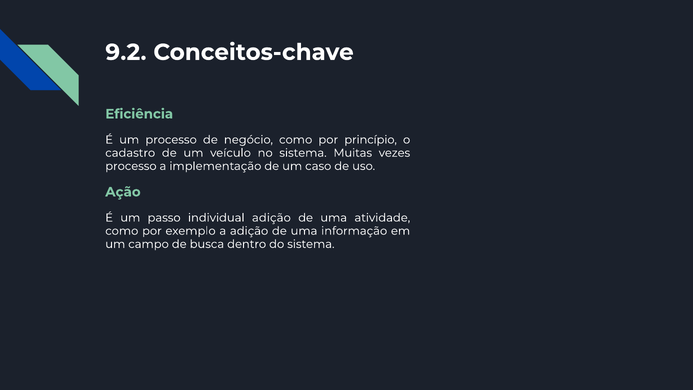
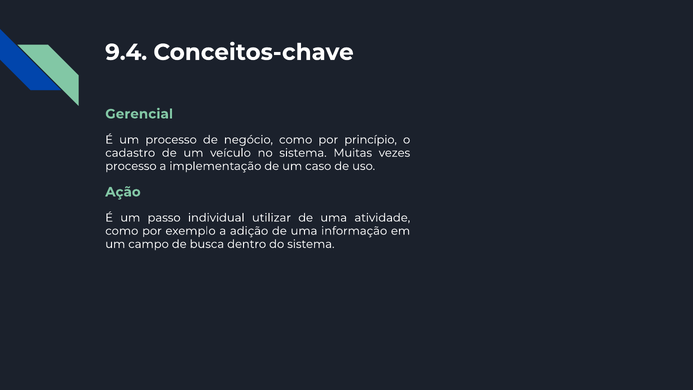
9.2: 9.2 -> 9.4 (126, 52)
Eficiência: Eficiência -> Gerencial (139, 114)
individual adição: adição -> utilizar (271, 218)
